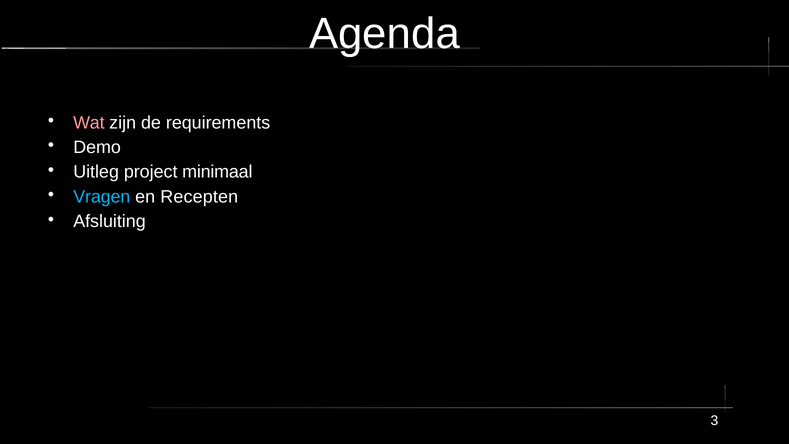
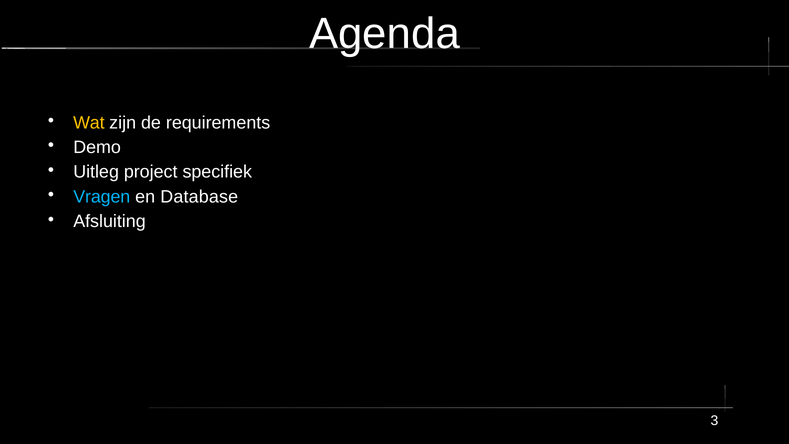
Wat colour: pink -> yellow (89, 123)
minimaal: minimaal -> specifiek (217, 172)
Recepten: Recepten -> Database (199, 197)
